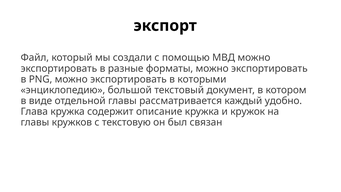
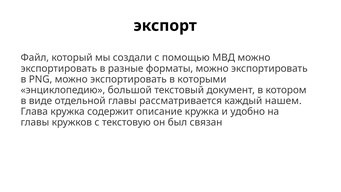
удобно: удобно -> нашем (283, 101)
кружок: кружок -> удобно (248, 111)
